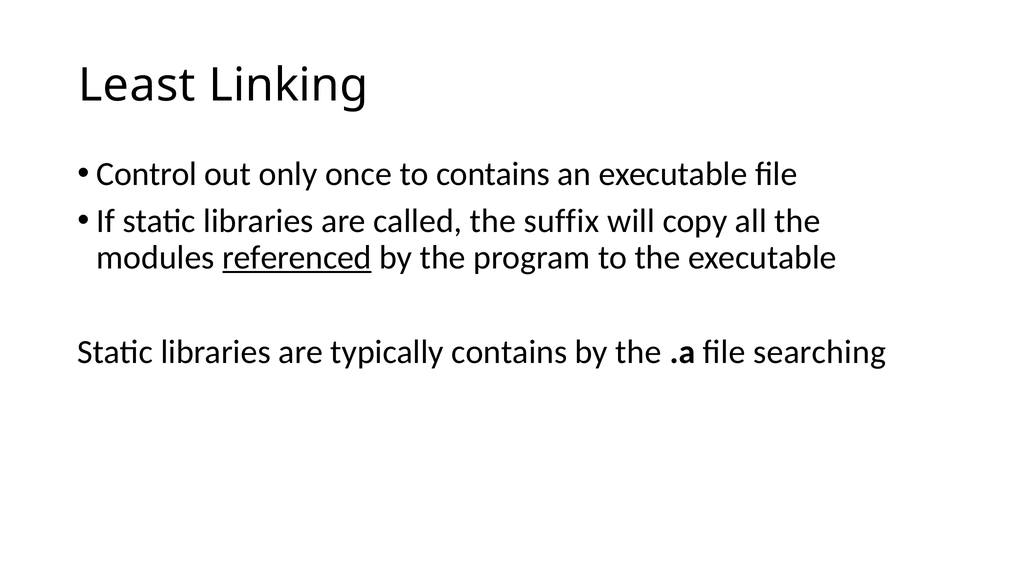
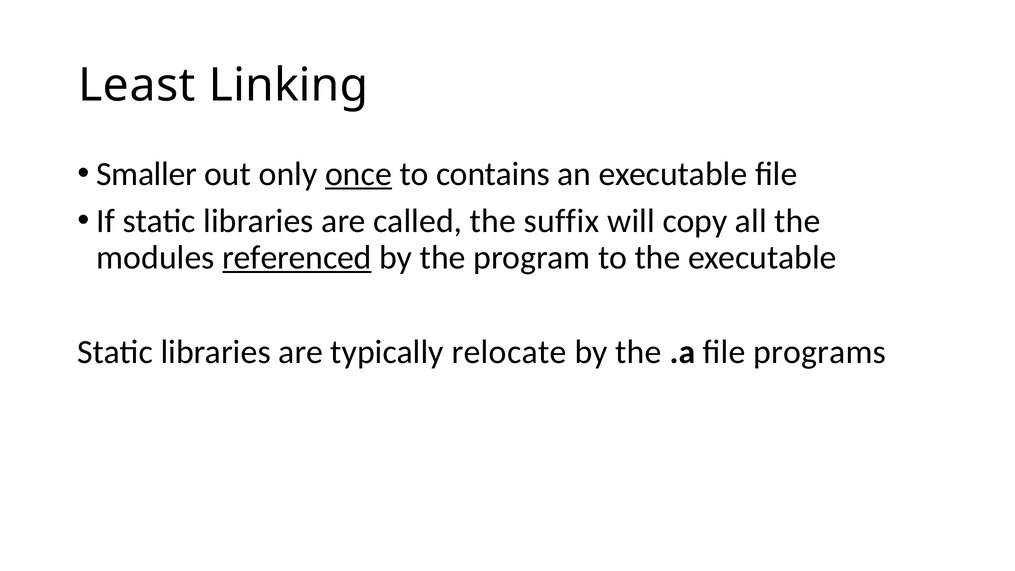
Control: Control -> Smaller (147, 174)
once underline: none -> present (359, 174)
typically contains: contains -> relocate (509, 352)
searching: searching -> programs (820, 352)
